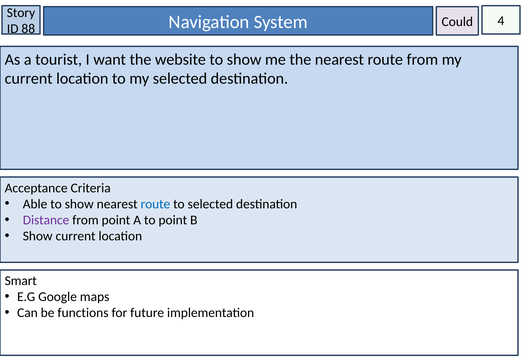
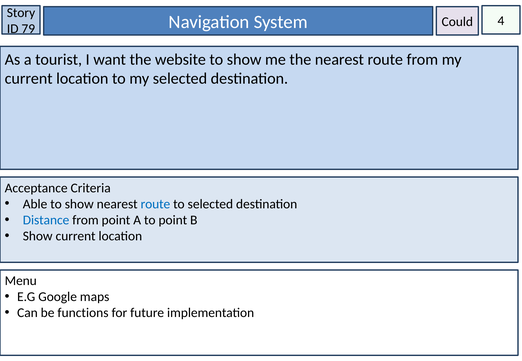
88: 88 -> 79 (28, 29)
Distance colour: purple -> blue (46, 220)
Smart: Smart -> Menu (21, 281)
